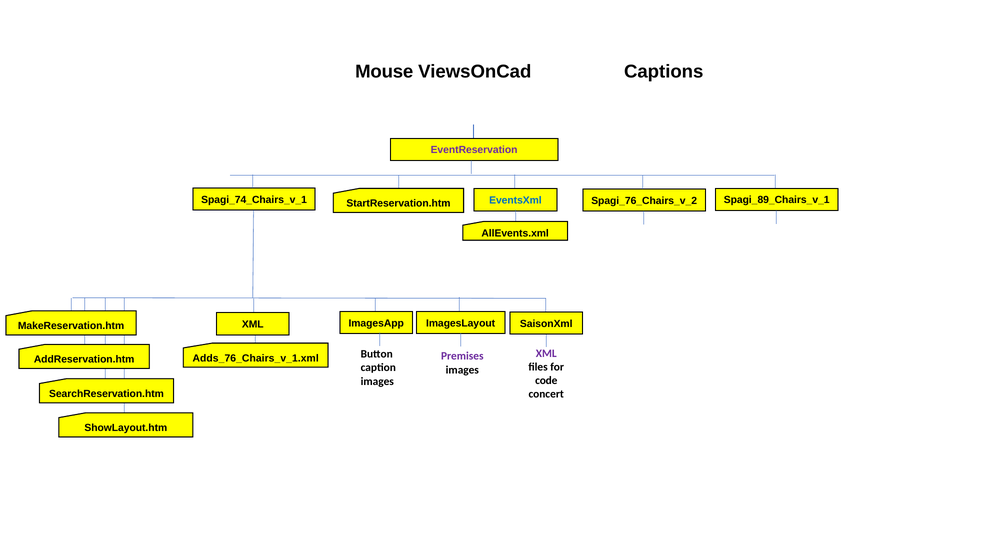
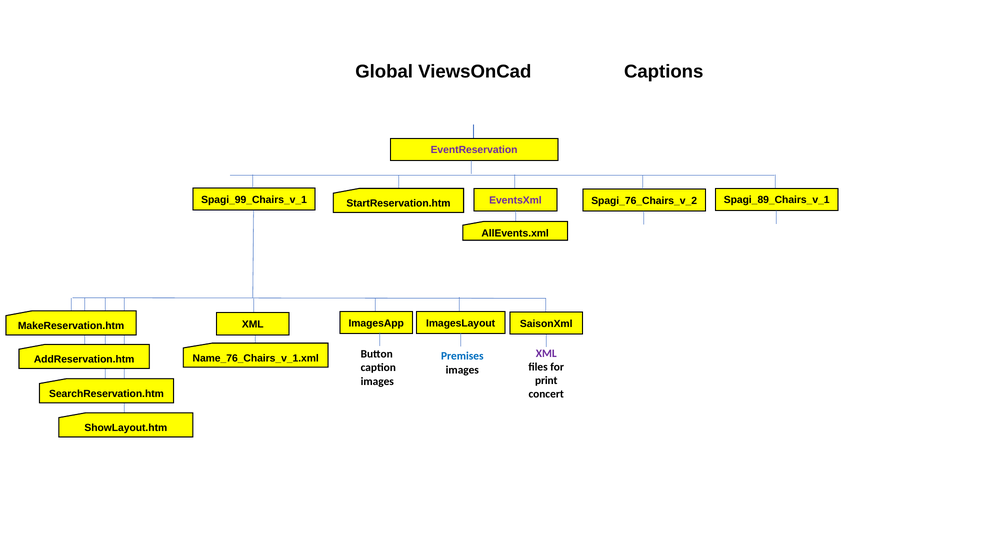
Mouse: Mouse -> Global (384, 72)
Spagi_74_Chairs_v_1: Spagi_74_Chairs_v_1 -> Spagi_99_Chairs_v_1 (254, 200)
EventsXml colour: blue -> purple (515, 201)
Premises colour: purple -> blue (462, 356)
Adds_76_Chairs_v_1.xml: Adds_76_Chairs_v_1.xml -> Name_76_Chairs_v_1.xml (256, 359)
code: code -> print (546, 381)
